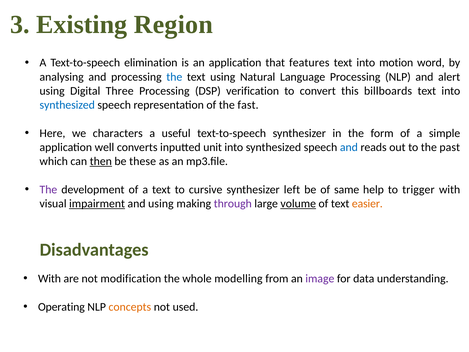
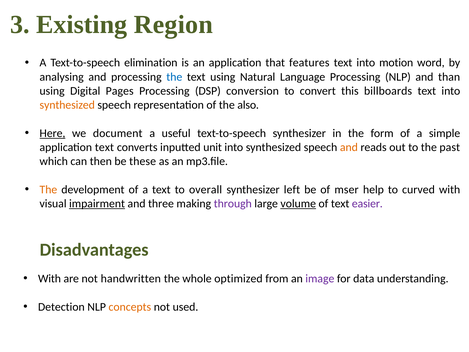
alert: alert -> than (449, 77)
Three: Three -> Pages (120, 91)
verification: verification -> conversion (253, 91)
synthesized colour: blue -> orange (67, 105)
fast: fast -> also (248, 105)
Here underline: none -> present (52, 133)
characters: characters -> document (118, 133)
application well: well -> text (104, 147)
and colour: blue -> orange (349, 147)
then underline: present -> none (101, 161)
The colour: purple -> orange (48, 189)
cursive: cursive -> overall (206, 189)
same: same -> mser (347, 189)
trigger: trigger -> curved (418, 189)
and using: using -> three (161, 203)
easier colour: orange -> purple (367, 203)
modification: modification -> handwritten (131, 279)
modelling: modelling -> optimized (238, 279)
Operating: Operating -> Detection (61, 307)
